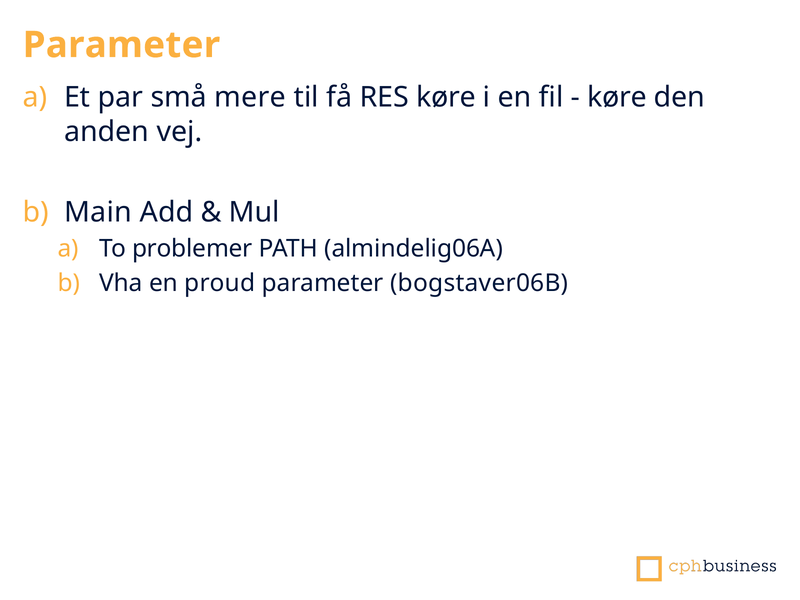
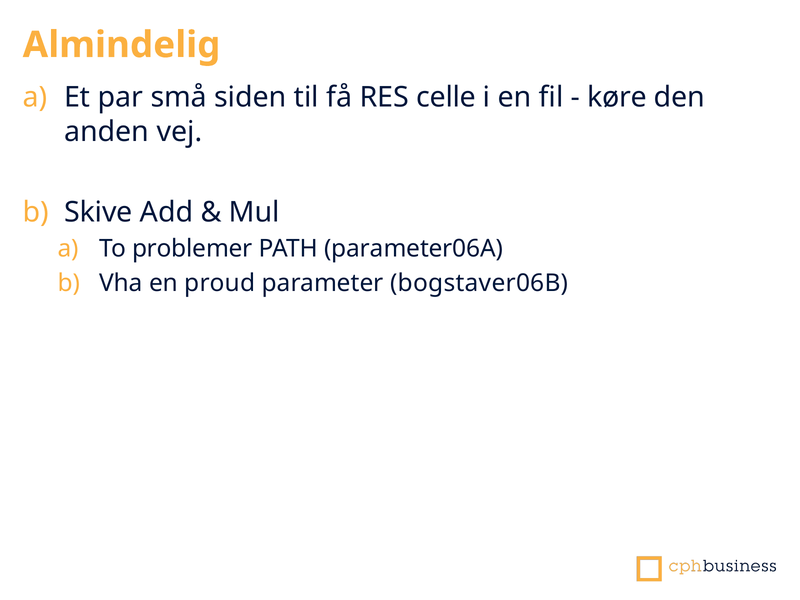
Parameter: Parameter -> Almindelig (122, 45)
mere: mere -> siden (250, 97)
RES køre: køre -> celle (446, 97)
Main: Main -> Skive (98, 212)
almindelig06A: almindelig06A -> parameter06A (414, 249)
